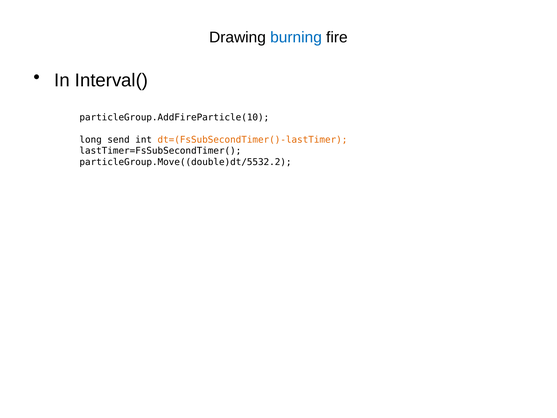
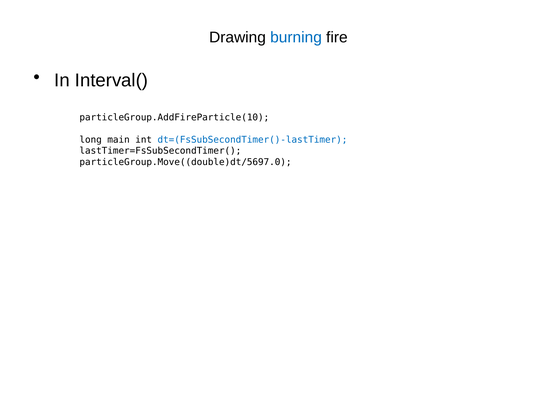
send: send -> main (119, 140)
dt=(FsSubSecondTimer()-lastTimer colour: orange -> blue (252, 140)
particleGroup.Move((double)dt/5532.2: particleGroup.Move((double)dt/5532.2 -> particleGroup.Move((double)dt/5697.0 (186, 162)
